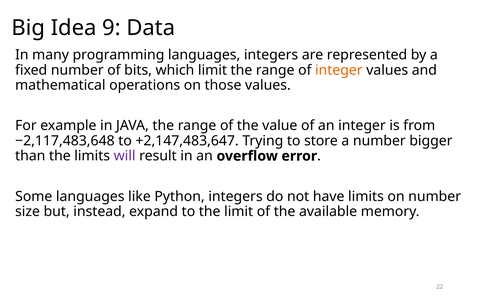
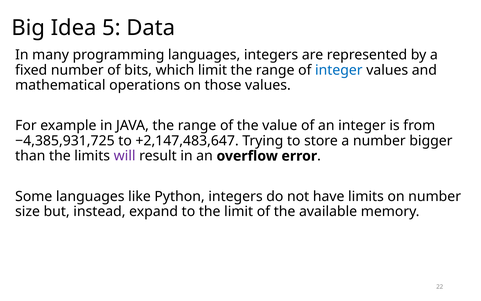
9: 9 -> 5 (111, 28)
integer colour: orange -> blue (339, 70)
−2,117,483,648: −2,117,483,648 -> −4,385,931,725 (65, 141)
